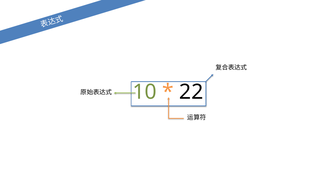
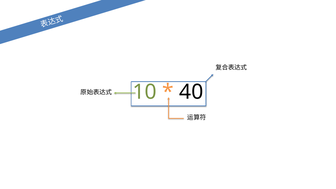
22: 22 -> 40 (191, 92)
